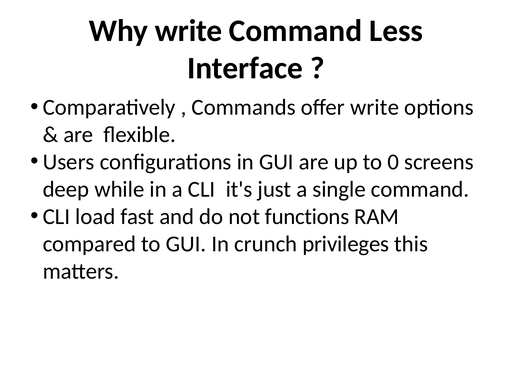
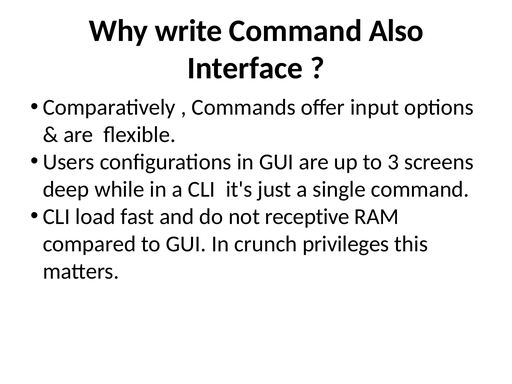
Less: Less -> Also (396, 31)
offer write: write -> input (375, 107)
0: 0 -> 3 (393, 162)
functions: functions -> receptive (307, 217)
